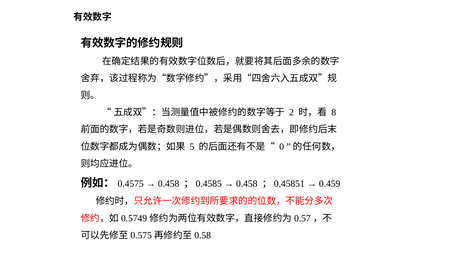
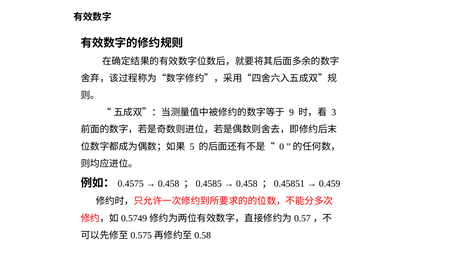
2: 2 -> 9 (291, 112)
8: 8 -> 3 (334, 112)
